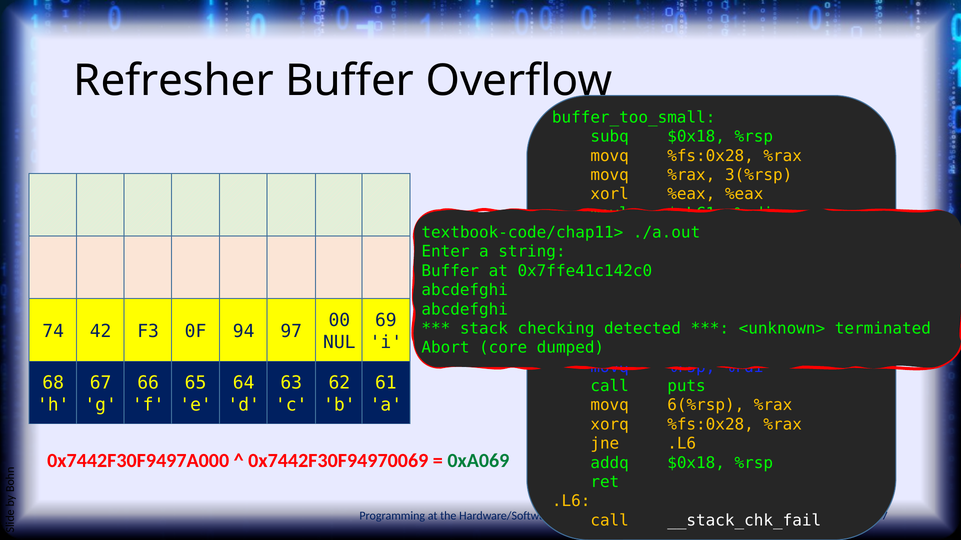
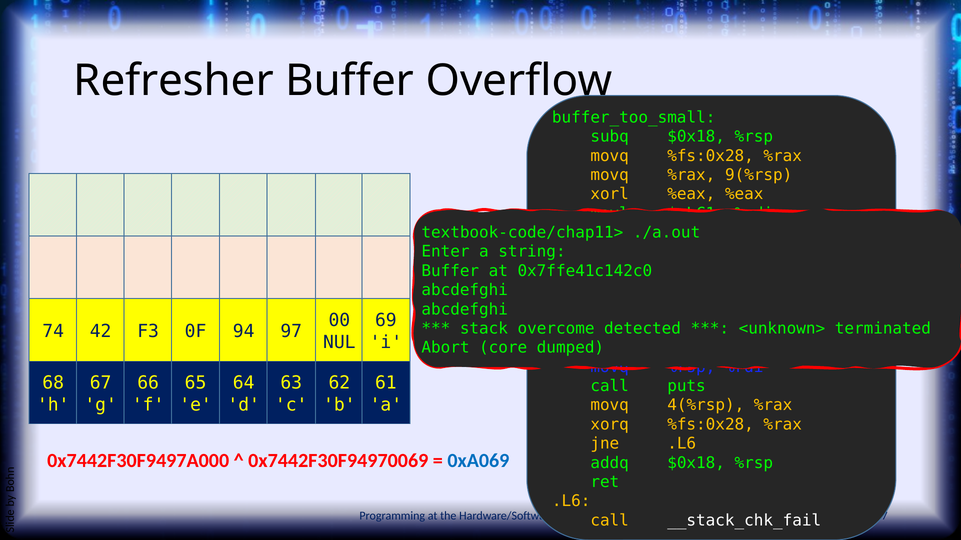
3(%rsp: 3(%rsp -> 9(%rsp (759, 175)
checking: checking -> overcome (556, 329)
6(%rsp: 6(%rsp -> 4(%rsp (706, 406)
0xA069 colour: green -> blue (478, 461)
